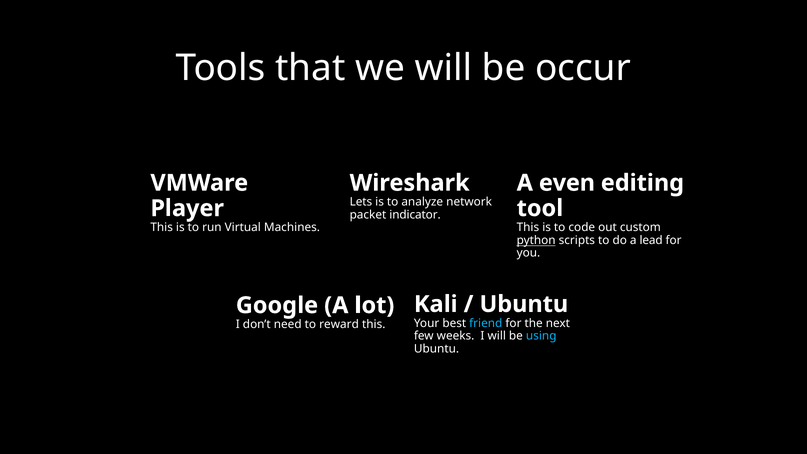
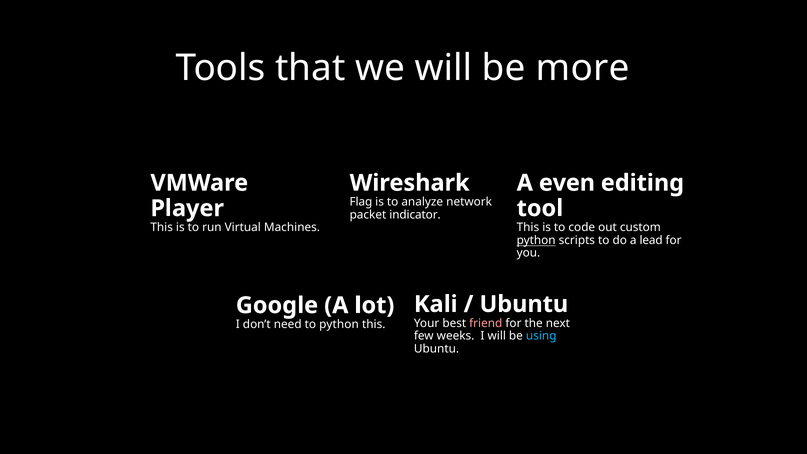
occur: occur -> more (583, 68)
Lets: Lets -> Flag (361, 202)
friend colour: light blue -> pink (486, 323)
to reward: reward -> python (339, 324)
